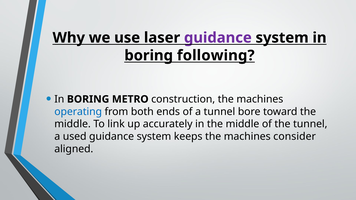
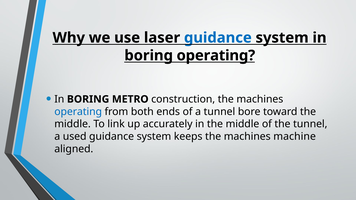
guidance colour: purple -> blue (218, 38)
boring following: following -> operating (216, 56)
consider: consider -> machine (295, 137)
